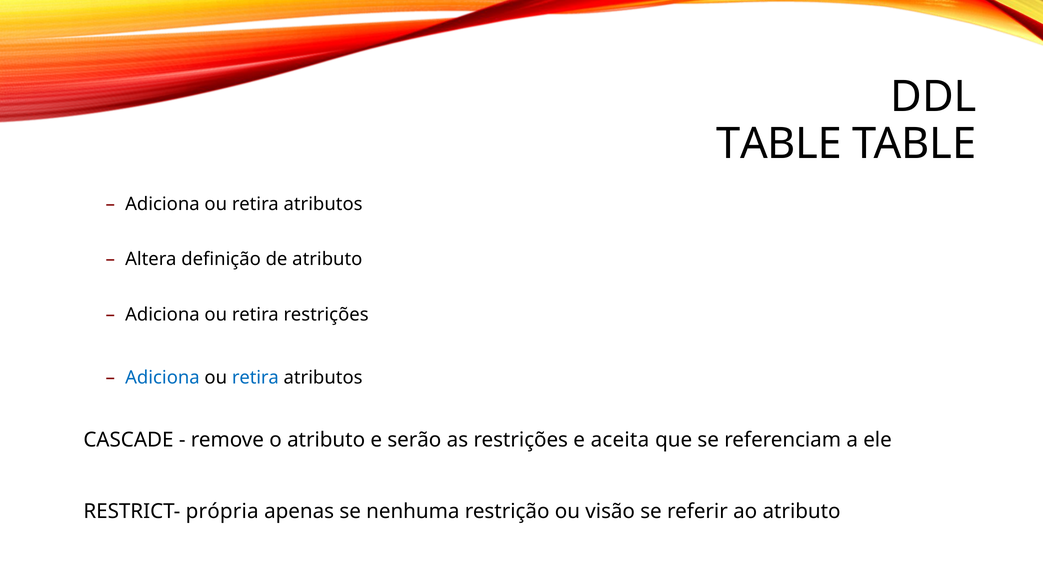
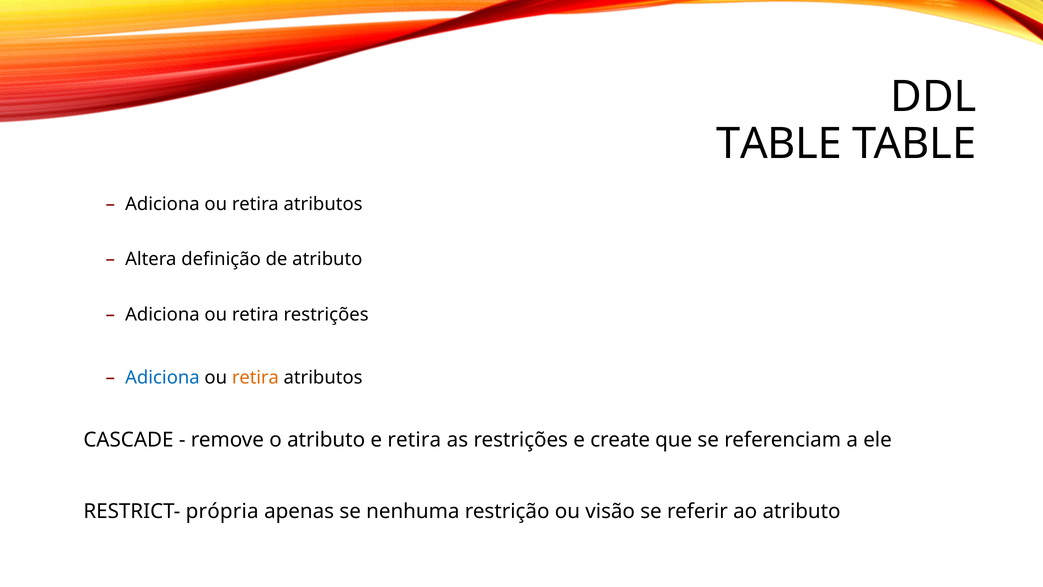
retira colour: blue -> orange (255, 378)
e serão: serão -> retira (414, 440)
aceita: aceita -> create (620, 440)
